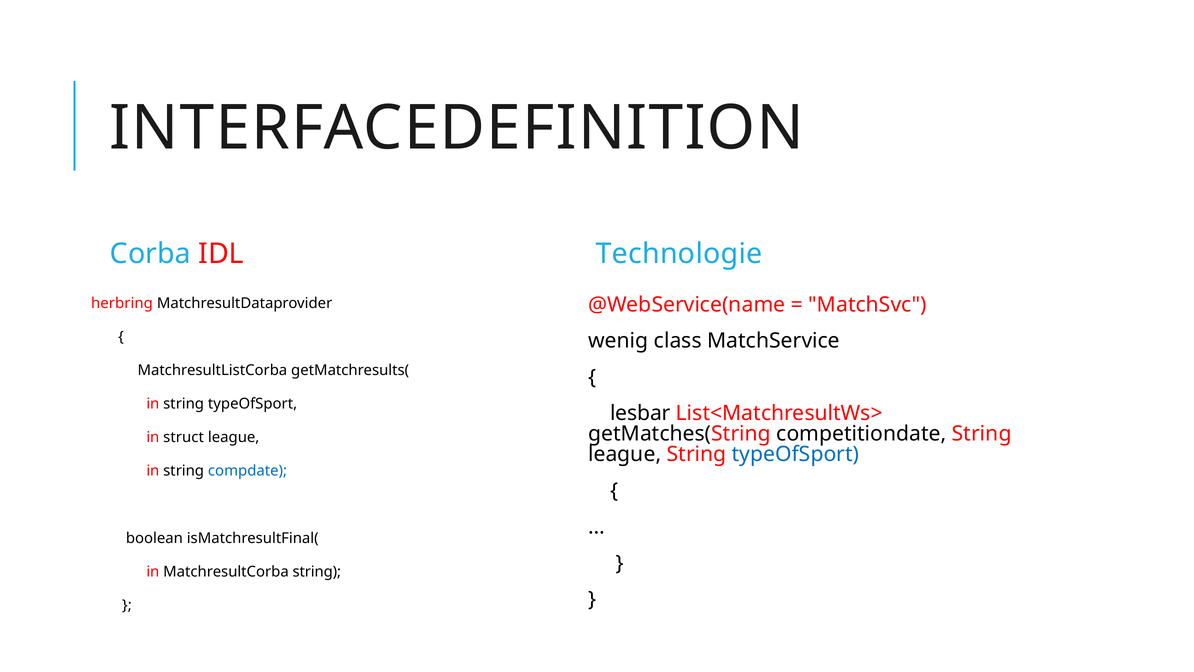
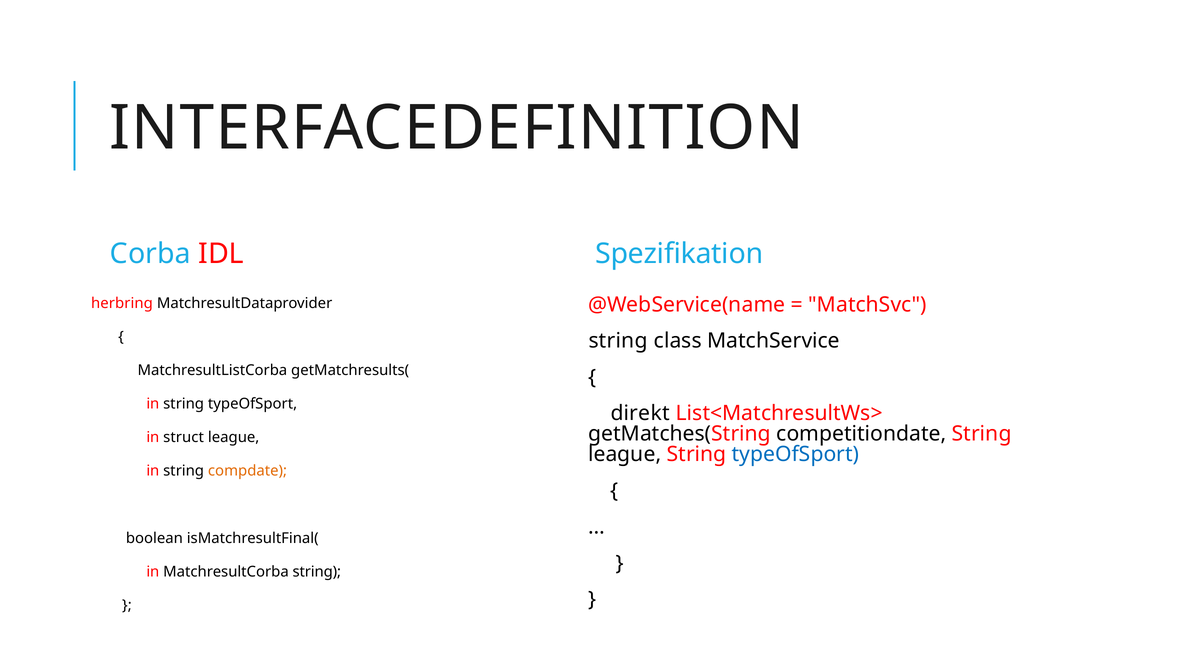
Technologie: Technologie -> Spezifikation (679, 254)
wenig: wenig -> string (618, 341)
lesbar: lesbar -> direkt (640, 413)
compdate colour: blue -> orange (248, 471)
